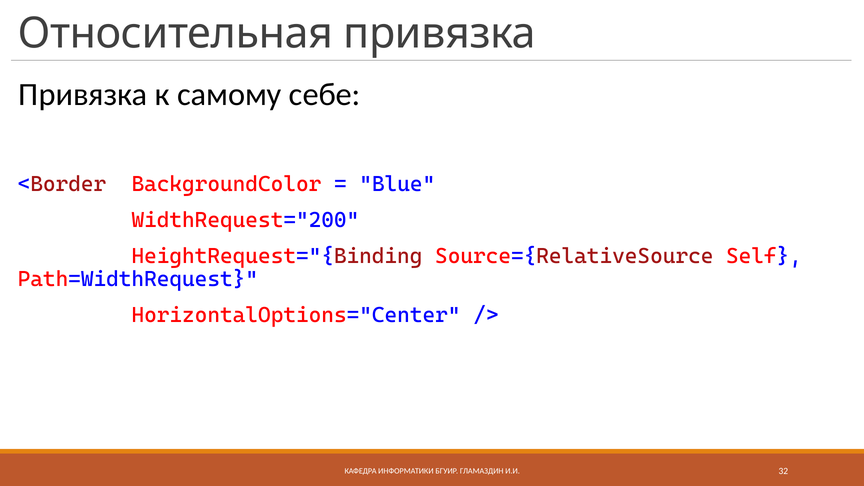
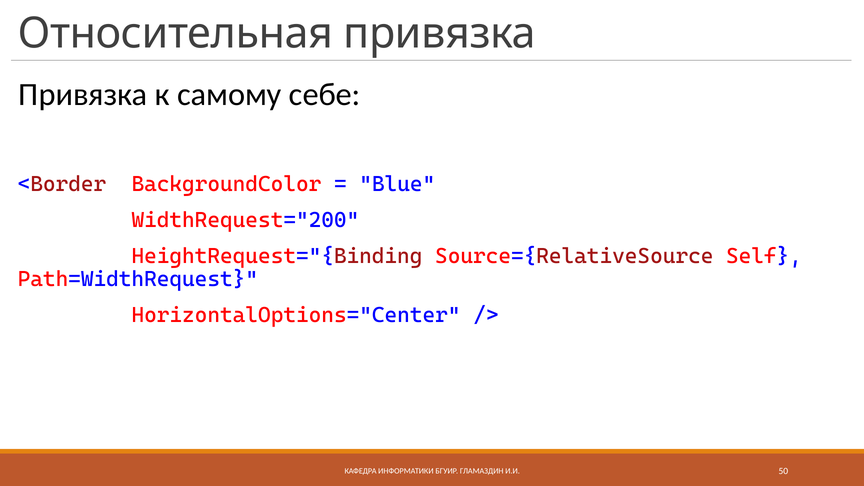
32: 32 -> 50 (783, 471)
